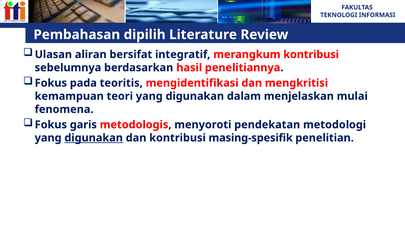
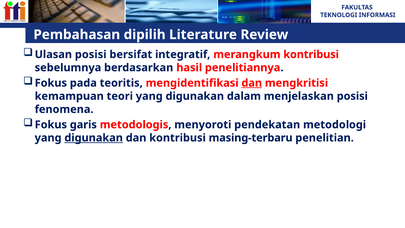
Ulasan aliran: aliran -> posisi (91, 54)
dan underline: none -> present (252, 83)
menjelaskan mulai: mulai -> posisi (352, 96)
masing-spesifik: masing-spesifik -> masing-terbaru (251, 138)
